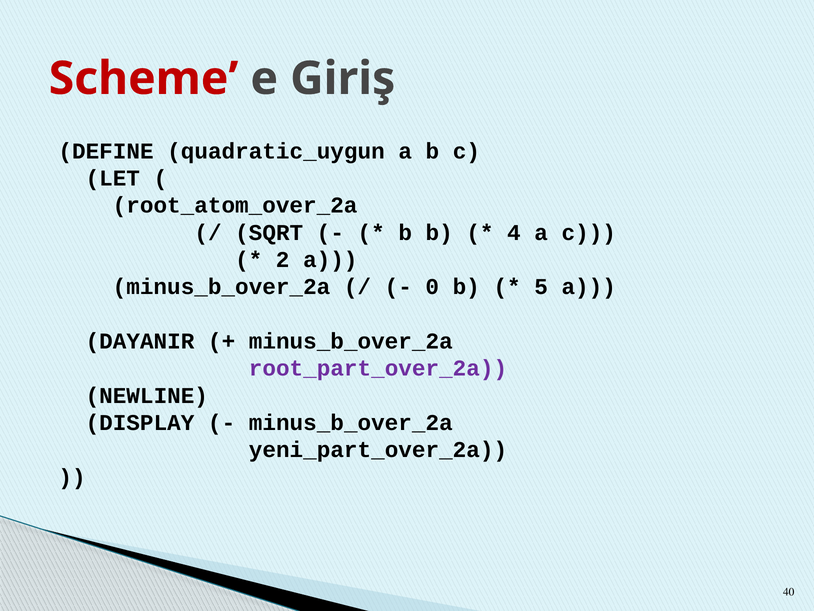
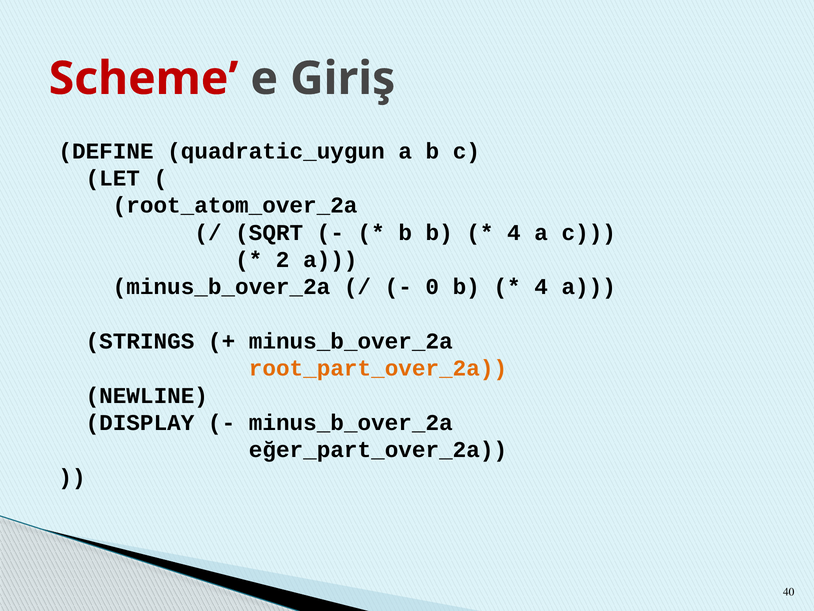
5: 5 -> 4 (541, 287)
DAYANIR: DAYANIR -> STRINGS (140, 341)
root_part_over_2a colour: purple -> orange (378, 368)
yeni_part_over_2a: yeni_part_over_2a -> eğer_part_over_2a (378, 450)
